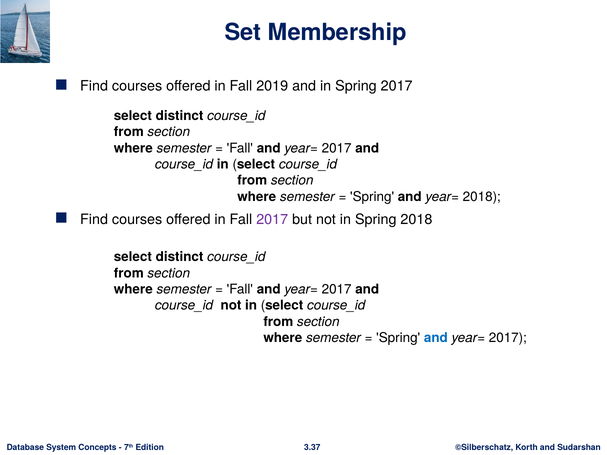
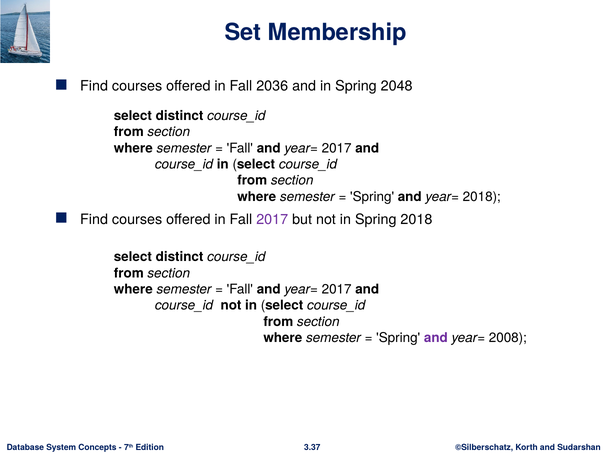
2019: 2019 -> 2036 (272, 86)
Spring 2017: 2017 -> 2048 (397, 86)
and colour: blue -> purple (436, 338)
2017: 2017 -> 2008 (508, 338)
